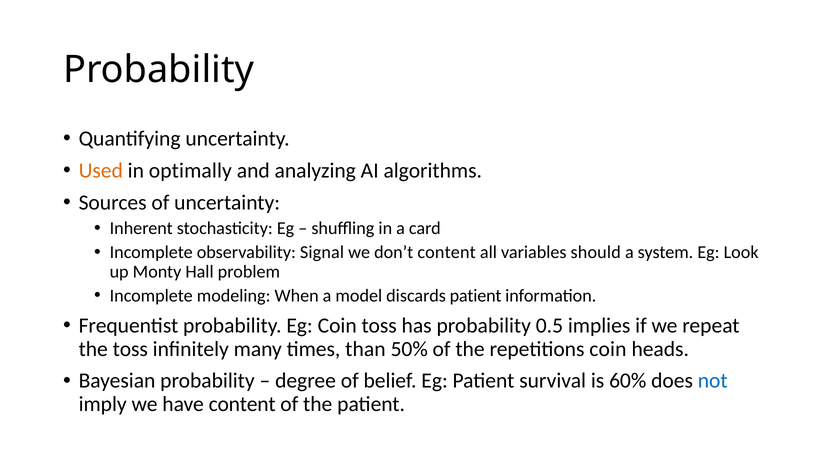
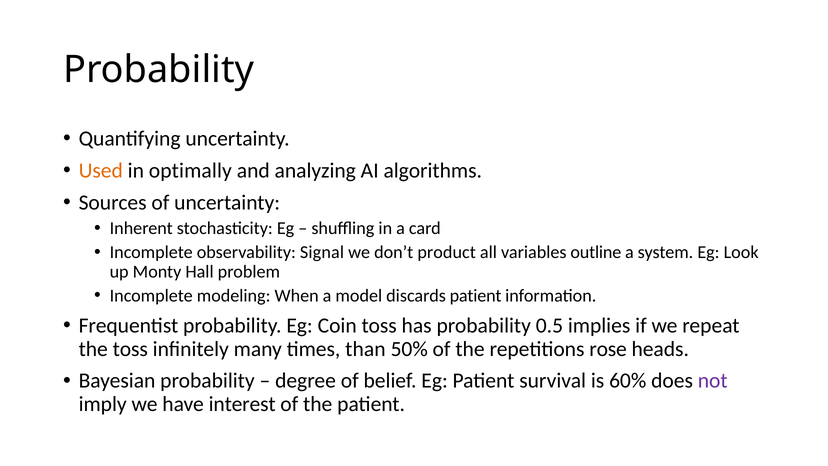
don’t content: content -> product (447, 252)
should: should -> outline (596, 252)
repetitions coin: coin -> rose (608, 349)
not colour: blue -> purple (713, 381)
have content: content -> interest (242, 404)
